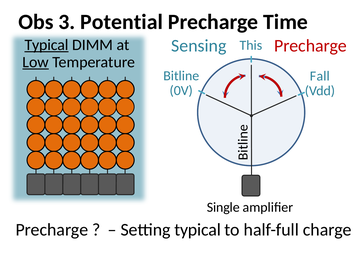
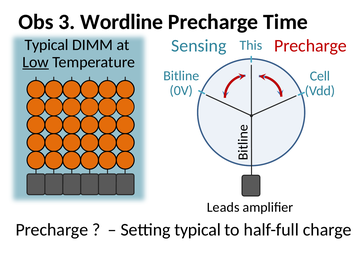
Potential: Potential -> Wordline (122, 22)
Typical underline: present -> none (47, 45)
Fall: Fall -> Cell (320, 76)
Single: Single -> Leads (223, 208)
